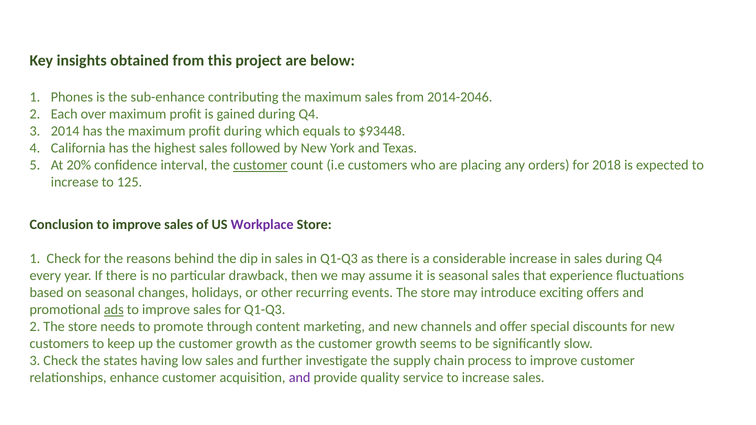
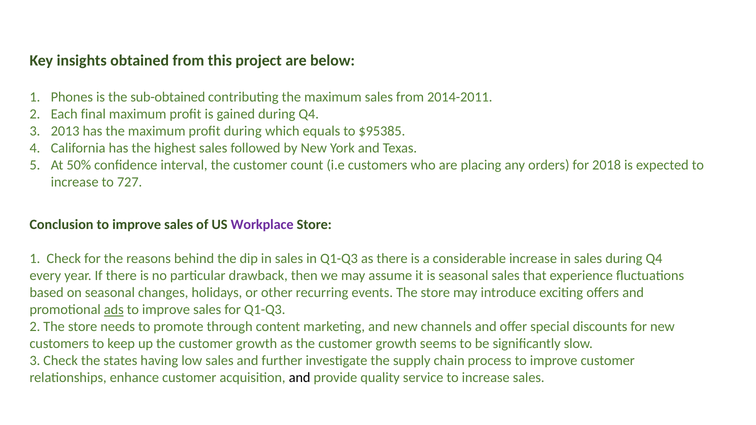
sub-enhance: sub-enhance -> sub-obtained (168, 97)
2014-2046: 2014-2046 -> 2014-2011 (460, 97)
over: over -> final (93, 114)
2014: 2014 -> 2013 (65, 131)
$93448: $93448 -> $95385 (382, 131)
20%: 20% -> 50% (79, 165)
customer underline: present -> none (260, 165)
125: 125 -> 727 (130, 182)
and colour: purple -> black (300, 378)
